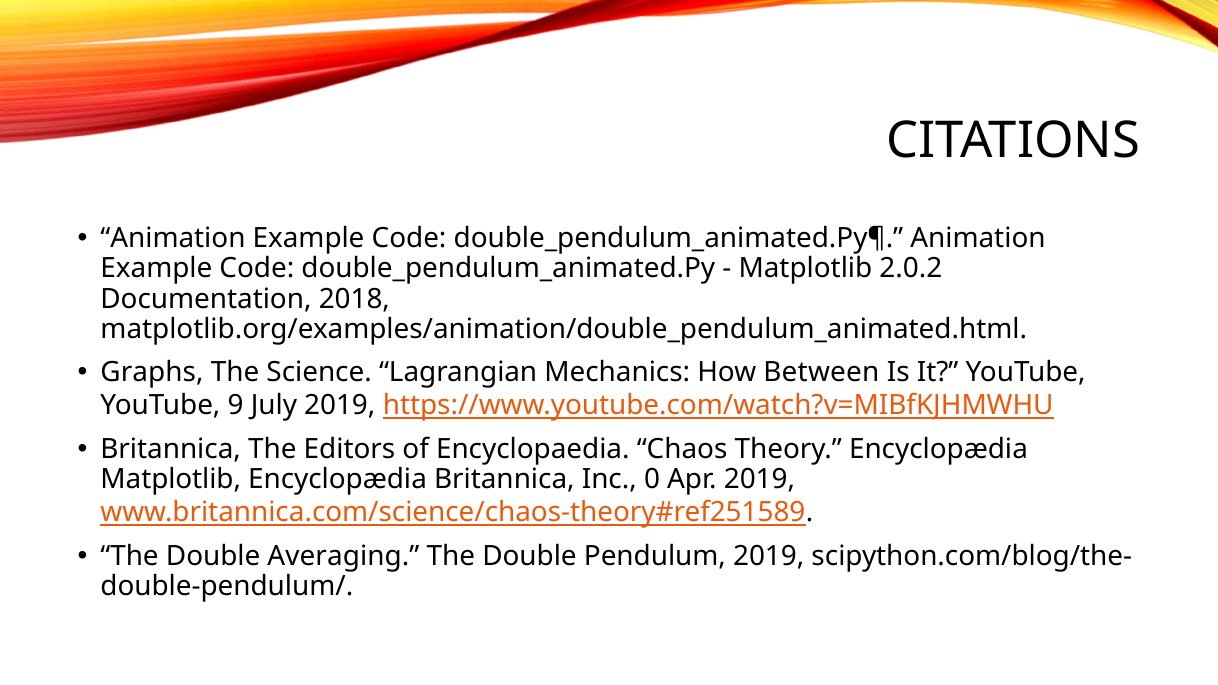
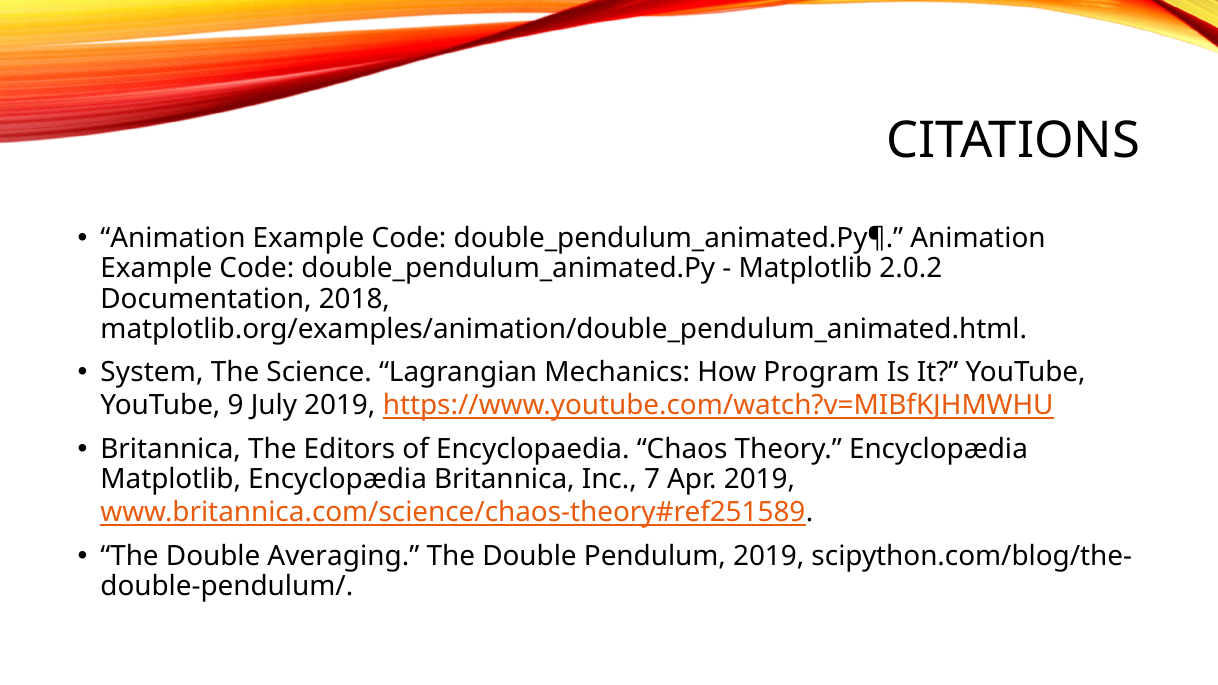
Graphs: Graphs -> System (152, 372)
Between: Between -> Program (821, 372)
0: 0 -> 7 (652, 479)
